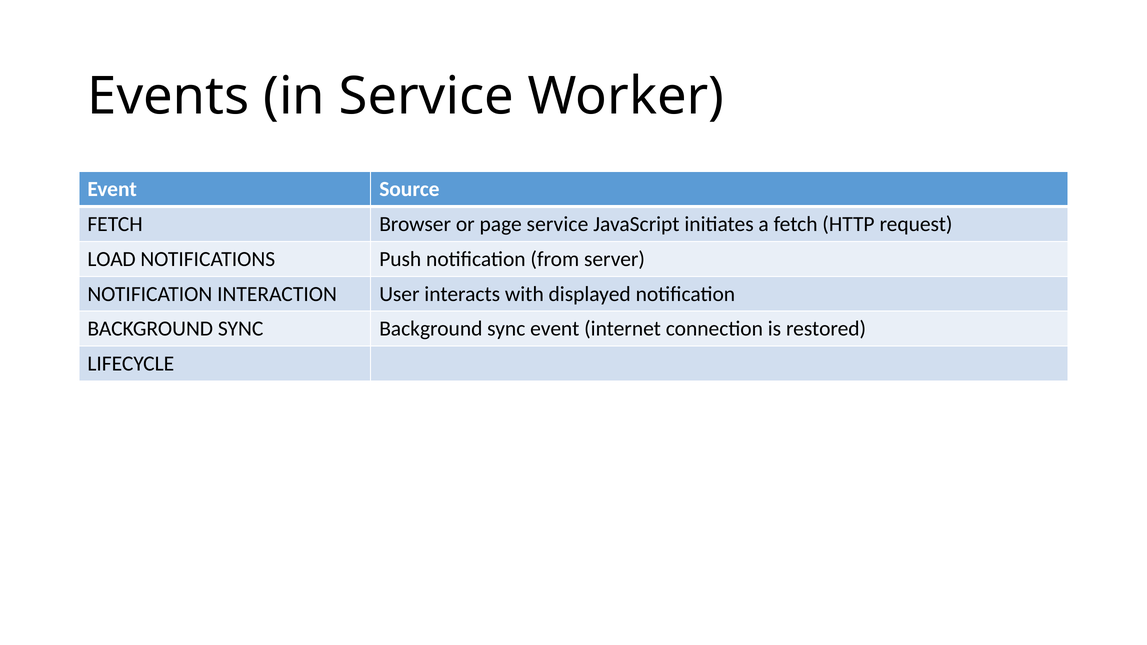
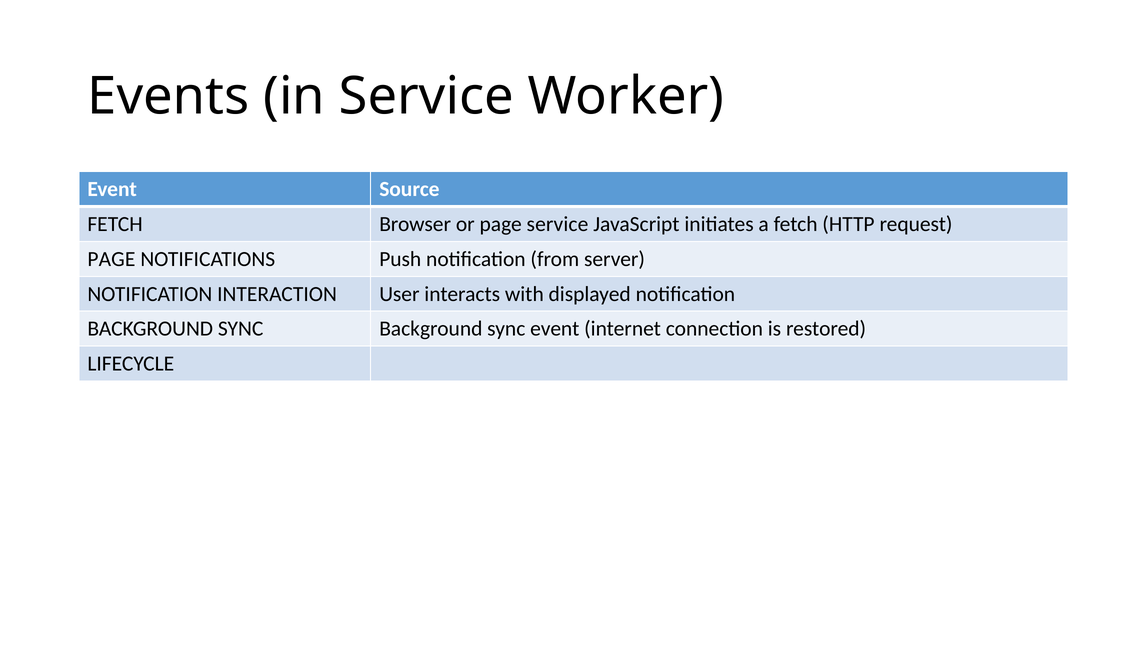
LOAD: LOAD -> PAGE (111, 259)
